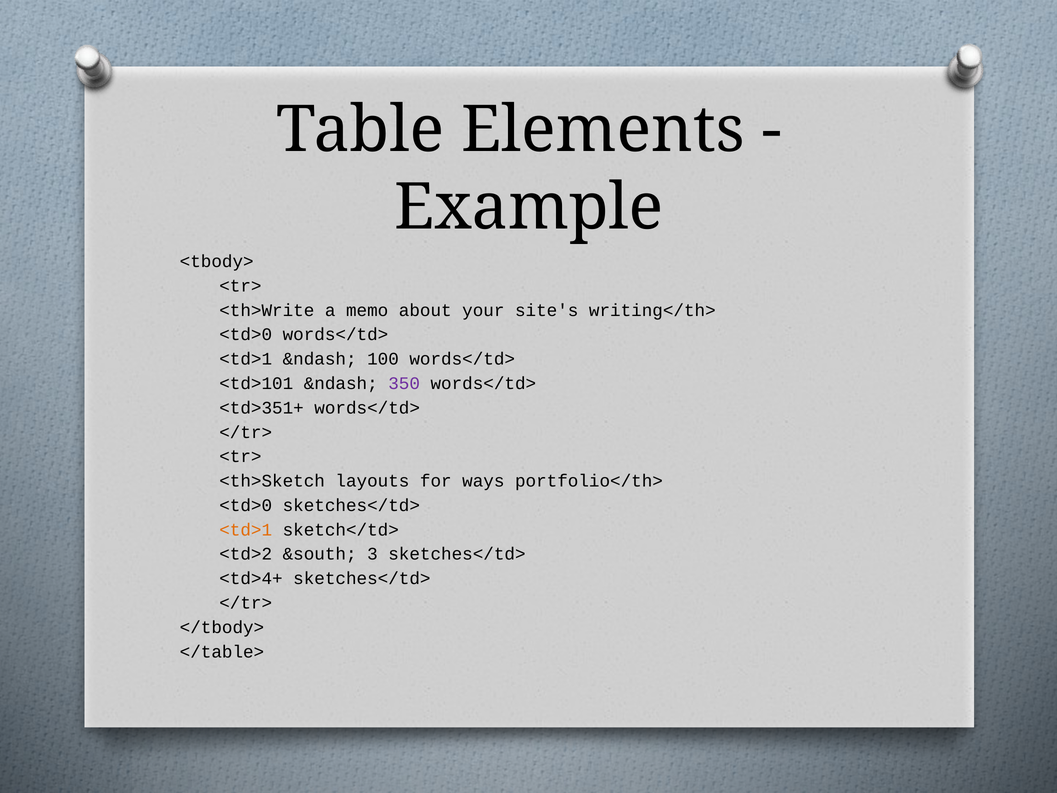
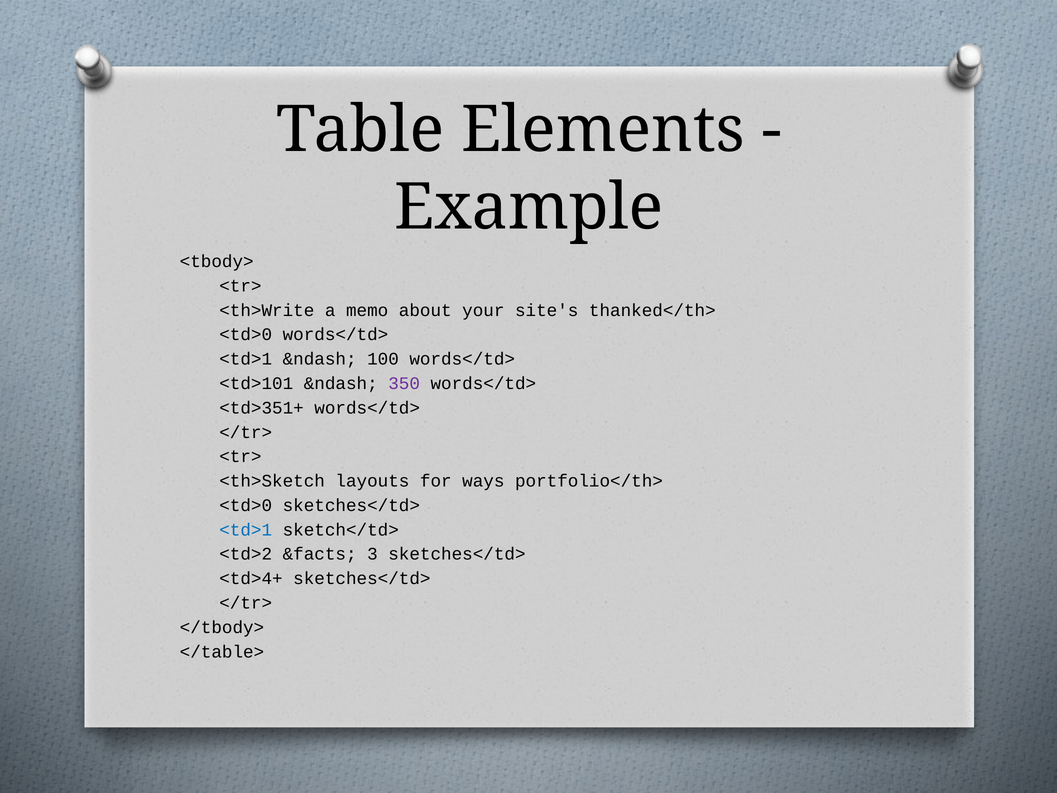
writing</th>: writing</th> -> thanked</th> (652, 310)
<td>1 colour: orange -> blue (246, 530)
&south: &south -> &facts (320, 554)
